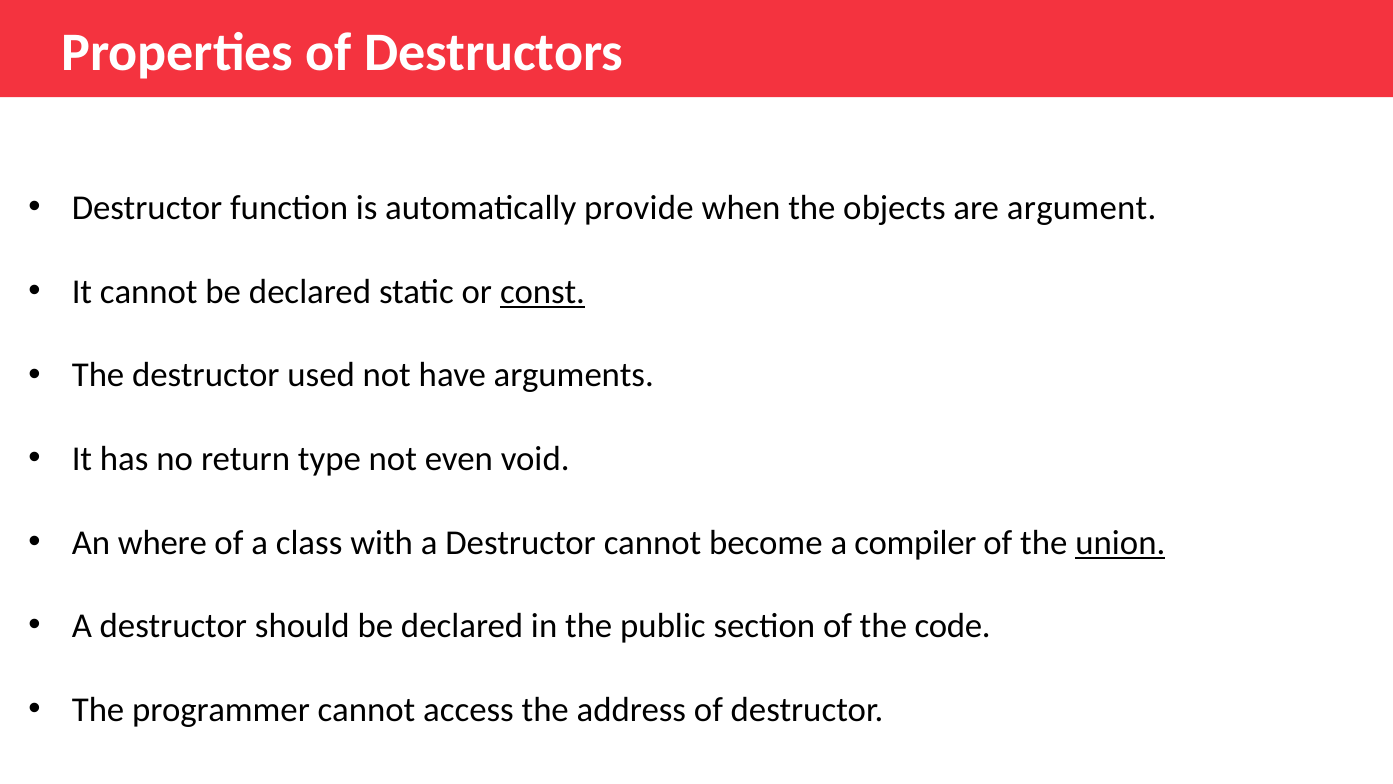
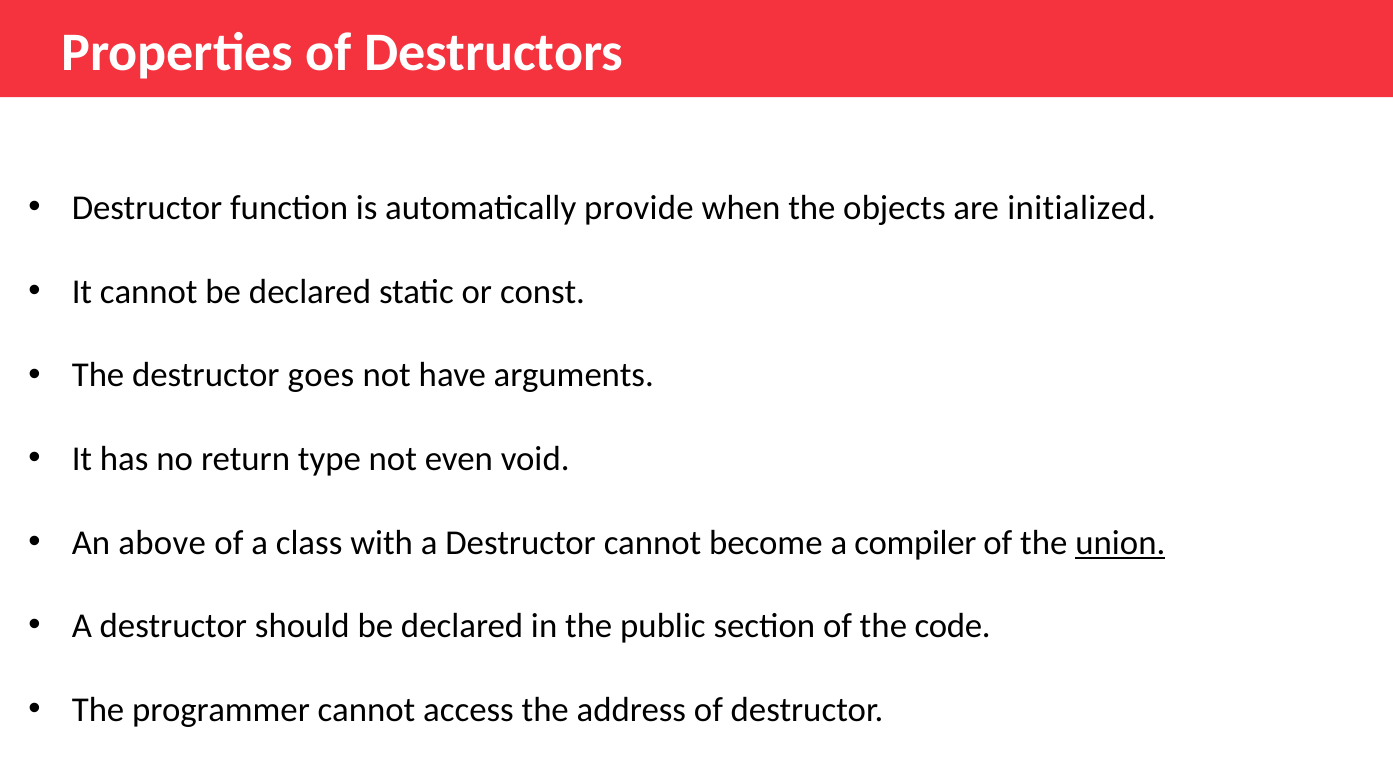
argument: argument -> initialized (1082, 208)
const underline: present -> none (542, 292)
used: used -> goes (321, 375)
where: where -> above (162, 542)
